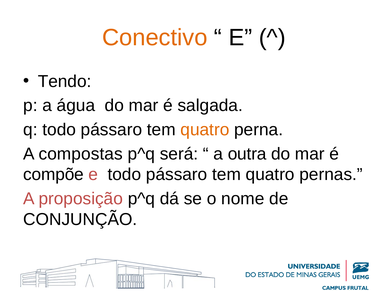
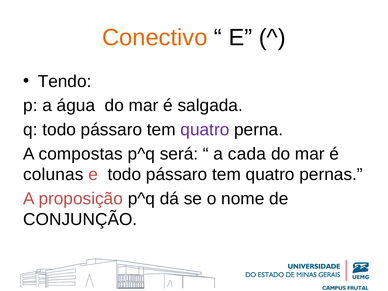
quatro colour: orange -> purple (205, 130)
outra: outra -> cada (247, 154)
compõe: compõe -> colunas (53, 175)
